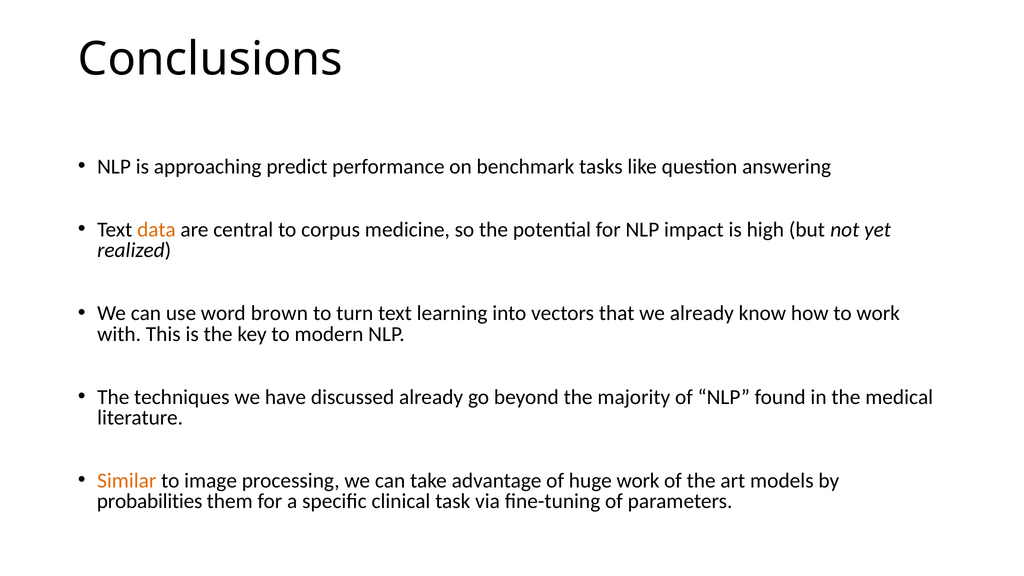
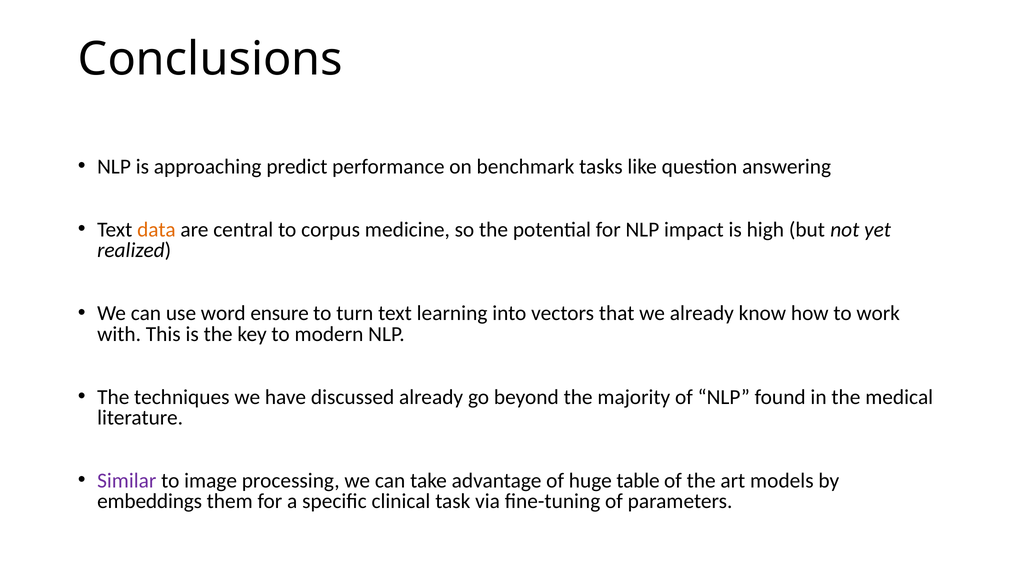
brown: brown -> ensure (280, 313)
Similar colour: orange -> purple (127, 481)
huge work: work -> table (638, 481)
probabilities: probabilities -> embeddings (150, 501)
